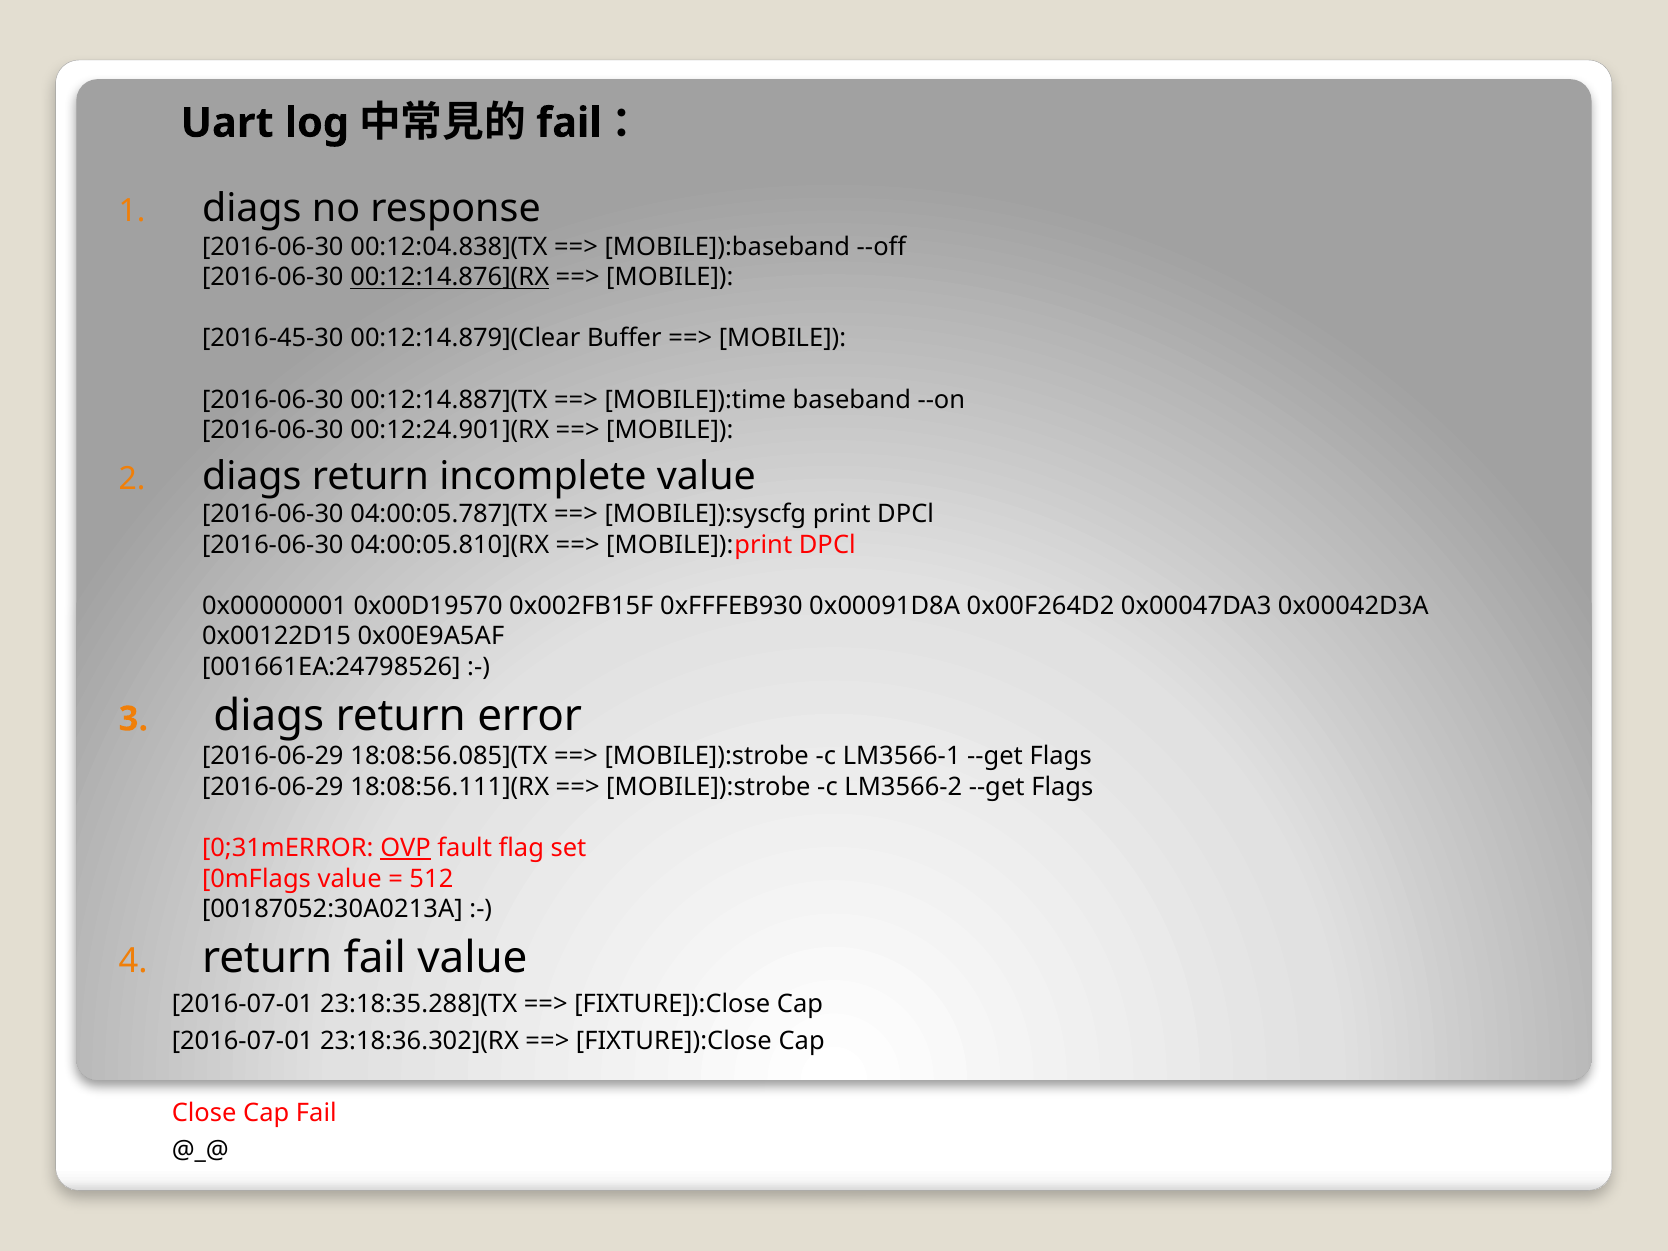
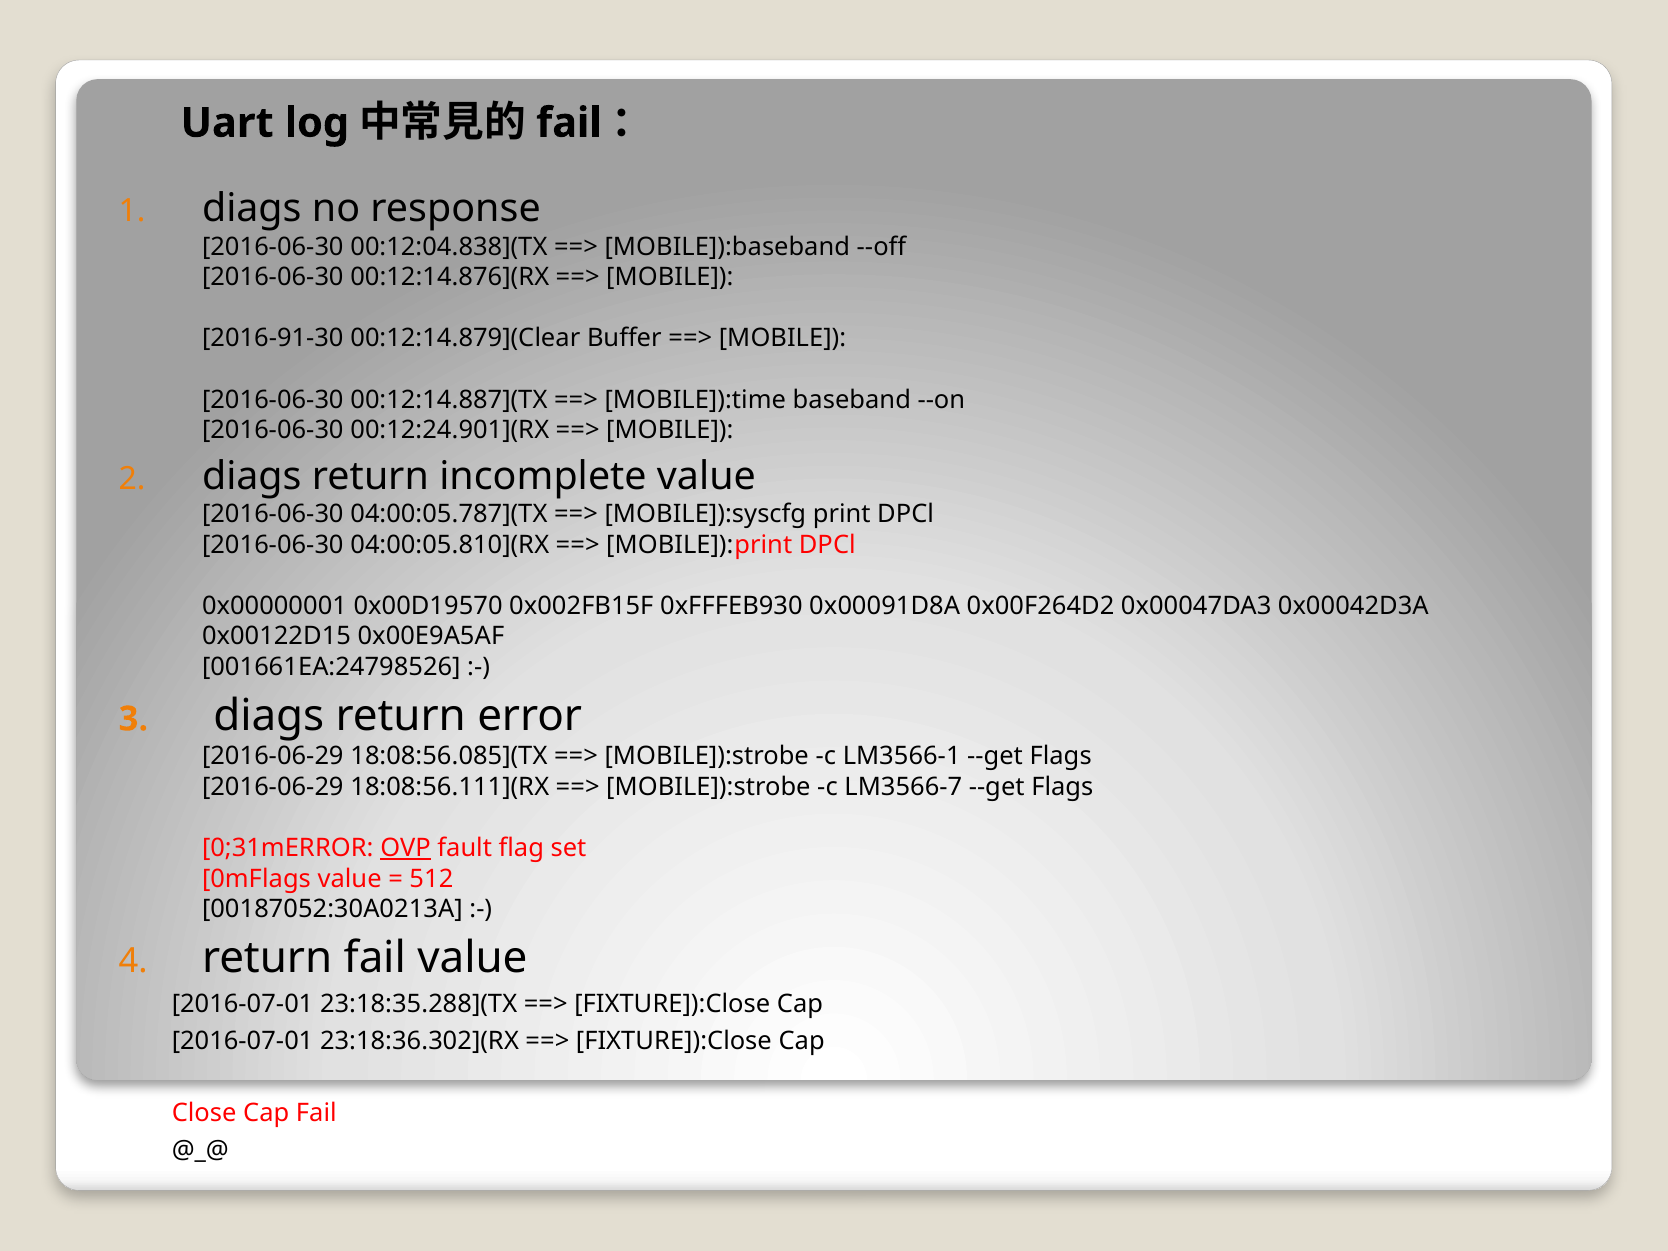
00:12:14.876](RX underline: present -> none (450, 277)
2016-45-30: 2016-45-30 -> 2016-91-30 (273, 339)
LM3566-2: LM3566-2 -> LM3566-7 (903, 787)
